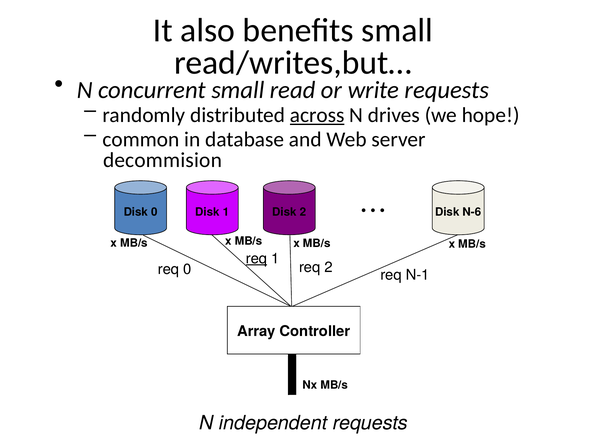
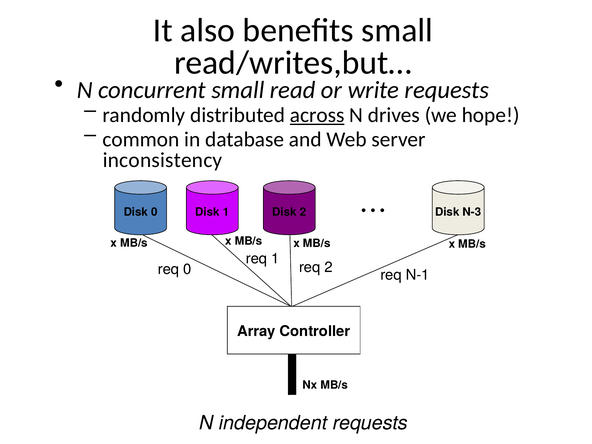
decommision: decommision -> inconsistency (163, 160)
N-6: N-6 -> N-3 (472, 212)
req underline: present -> none (257, 259)
